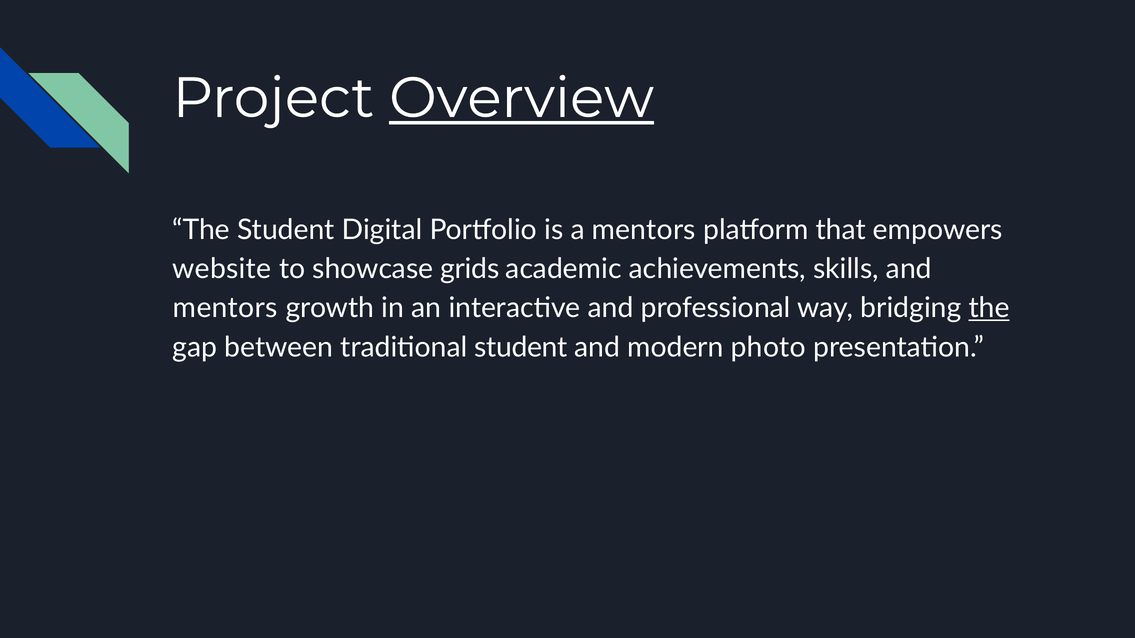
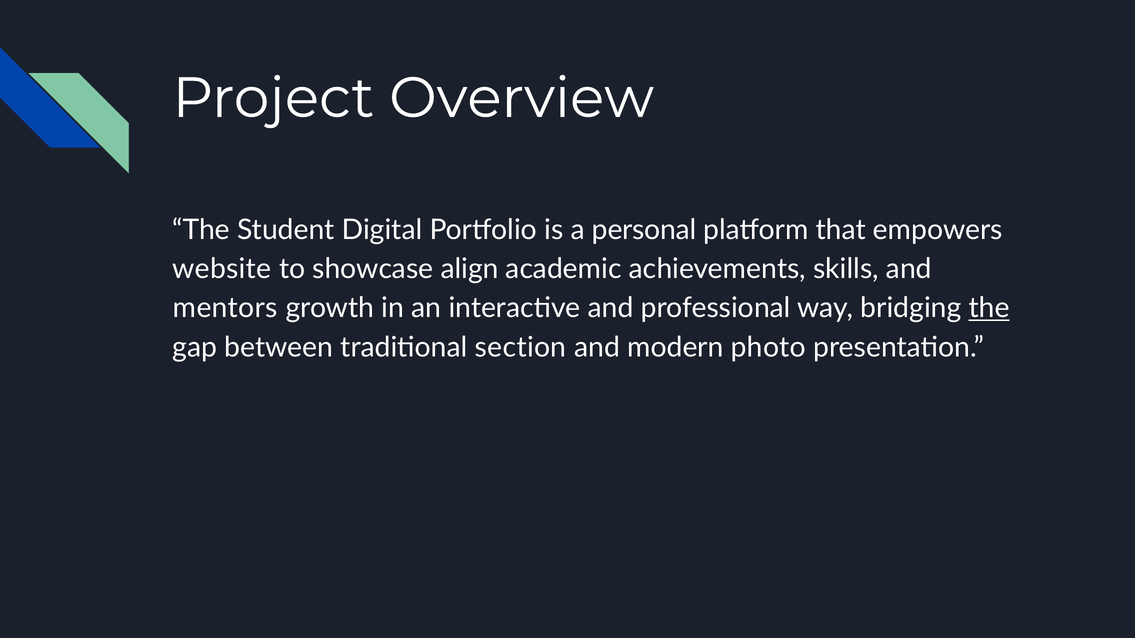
Overview underline: present -> none (522, 98)
a mentors: mentors -> personal (644, 230)
grids: grids -> align (470, 269)
traditional student: student -> section (521, 347)
